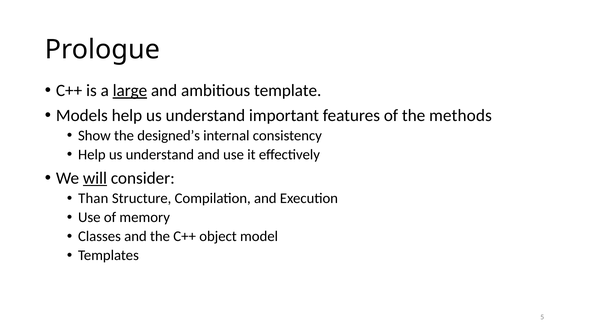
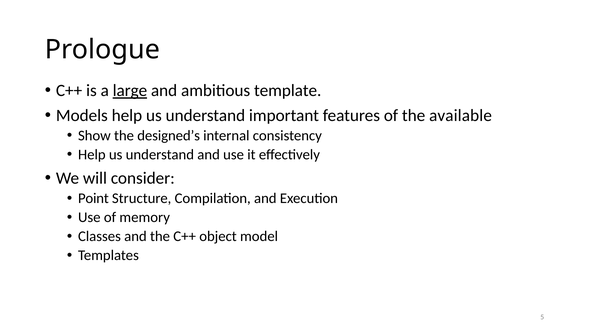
methods: methods -> available (460, 115)
will underline: present -> none (95, 178)
Than: Than -> Point (93, 198)
